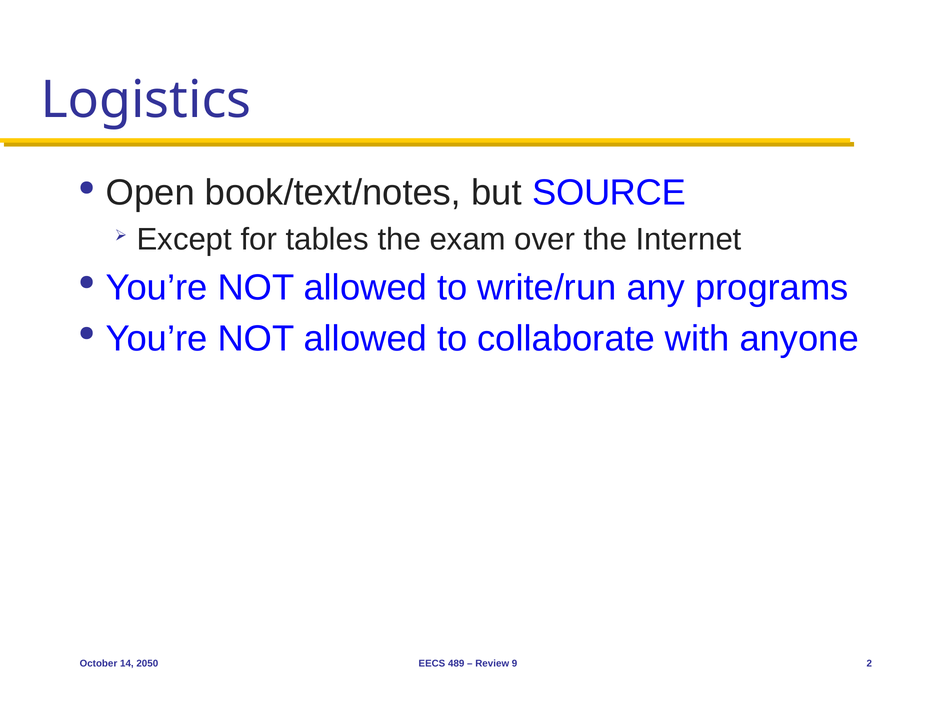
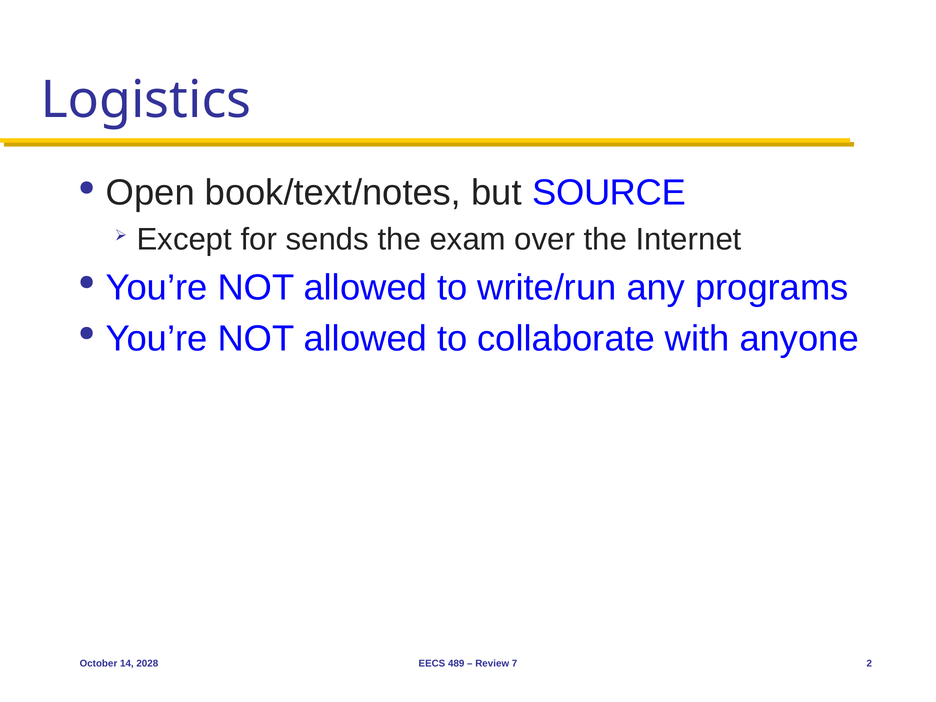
tables: tables -> sends (327, 239)
2050: 2050 -> 2028 (147, 664)
9: 9 -> 7 (515, 664)
